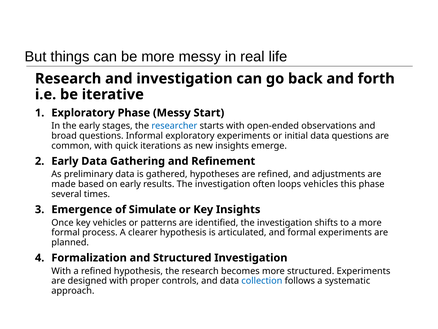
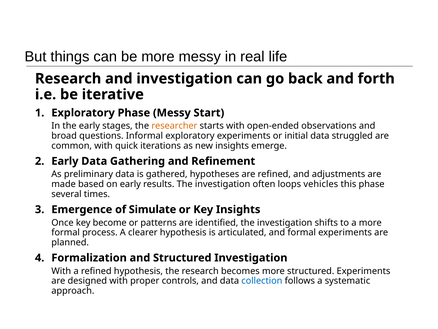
researcher colour: blue -> orange (174, 126)
data questions: questions -> struggled (352, 136)
key vehicles: vehicles -> become (110, 222)
